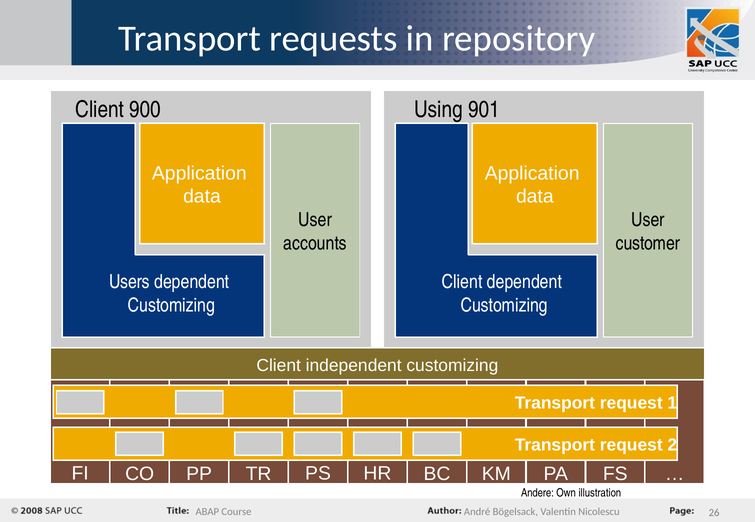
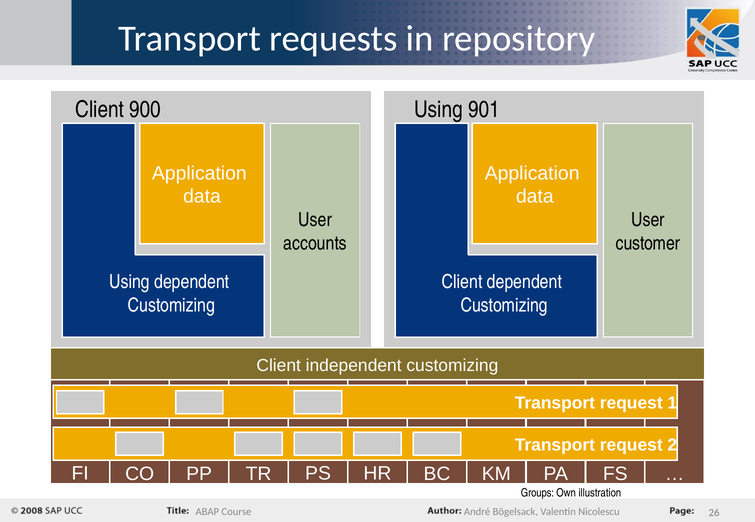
Users: Users -> Using (129, 282)
Andere: Andere -> Groups (537, 493)
